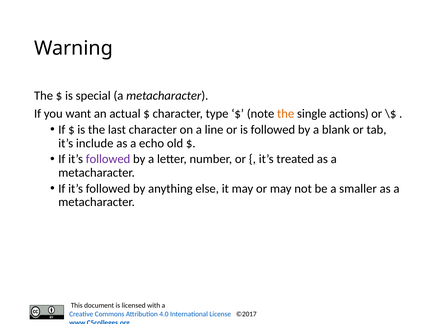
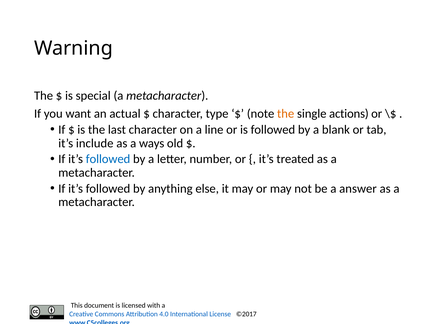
echo: echo -> ways (152, 143)
followed colour: purple -> blue (108, 159)
smaller: smaller -> answer (358, 189)
